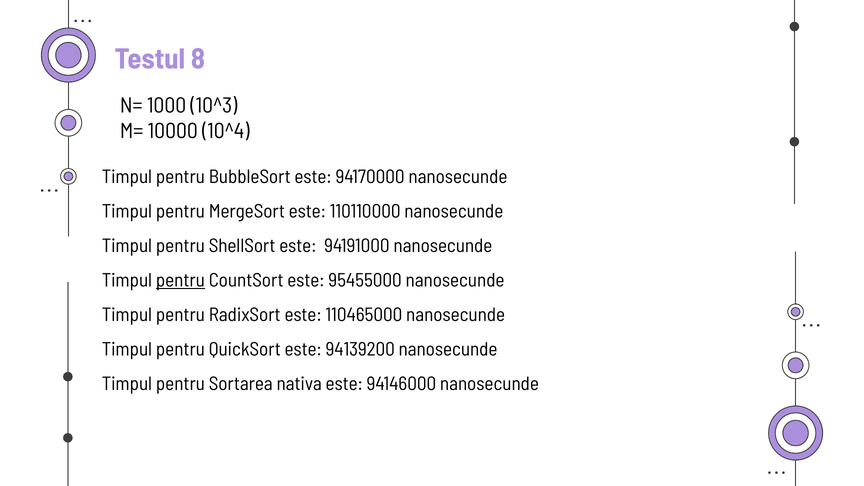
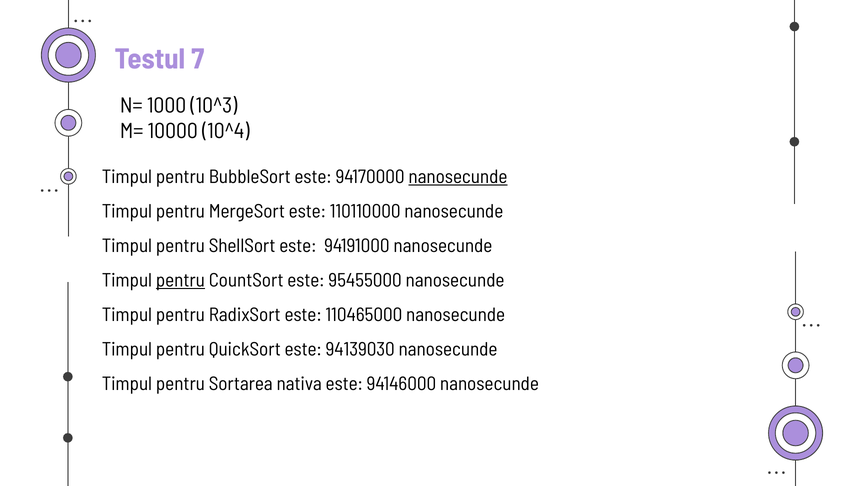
8: 8 -> 7 (198, 59)
nanosecunde underline: none -> present (458, 177)
94139200: 94139200 -> 94139030 (360, 349)
